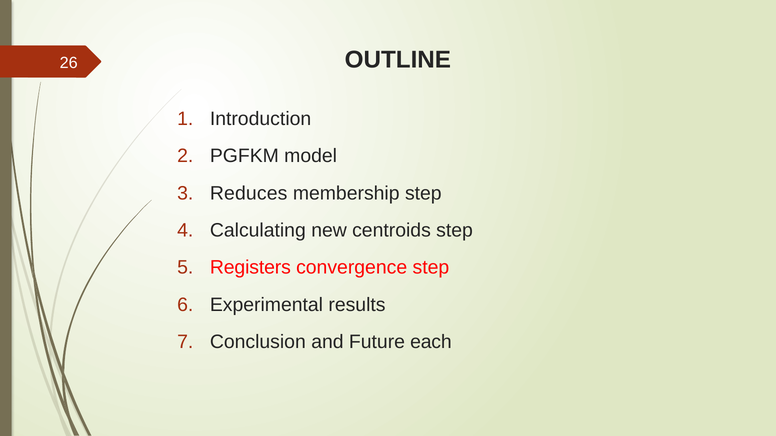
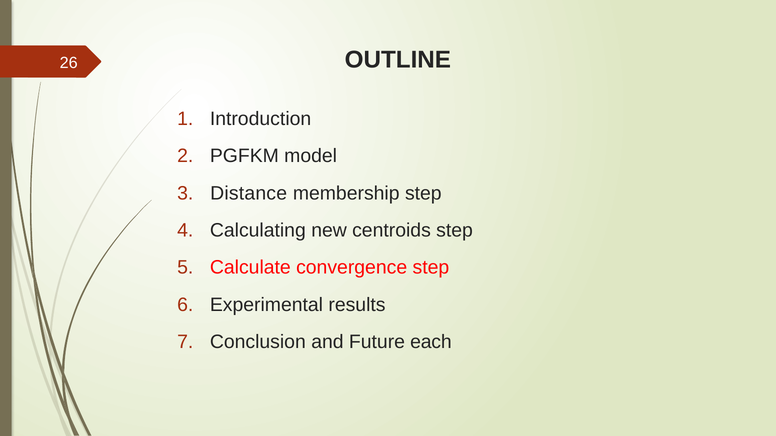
Reduces: Reduces -> Distance (249, 193)
Registers: Registers -> Calculate (250, 268)
